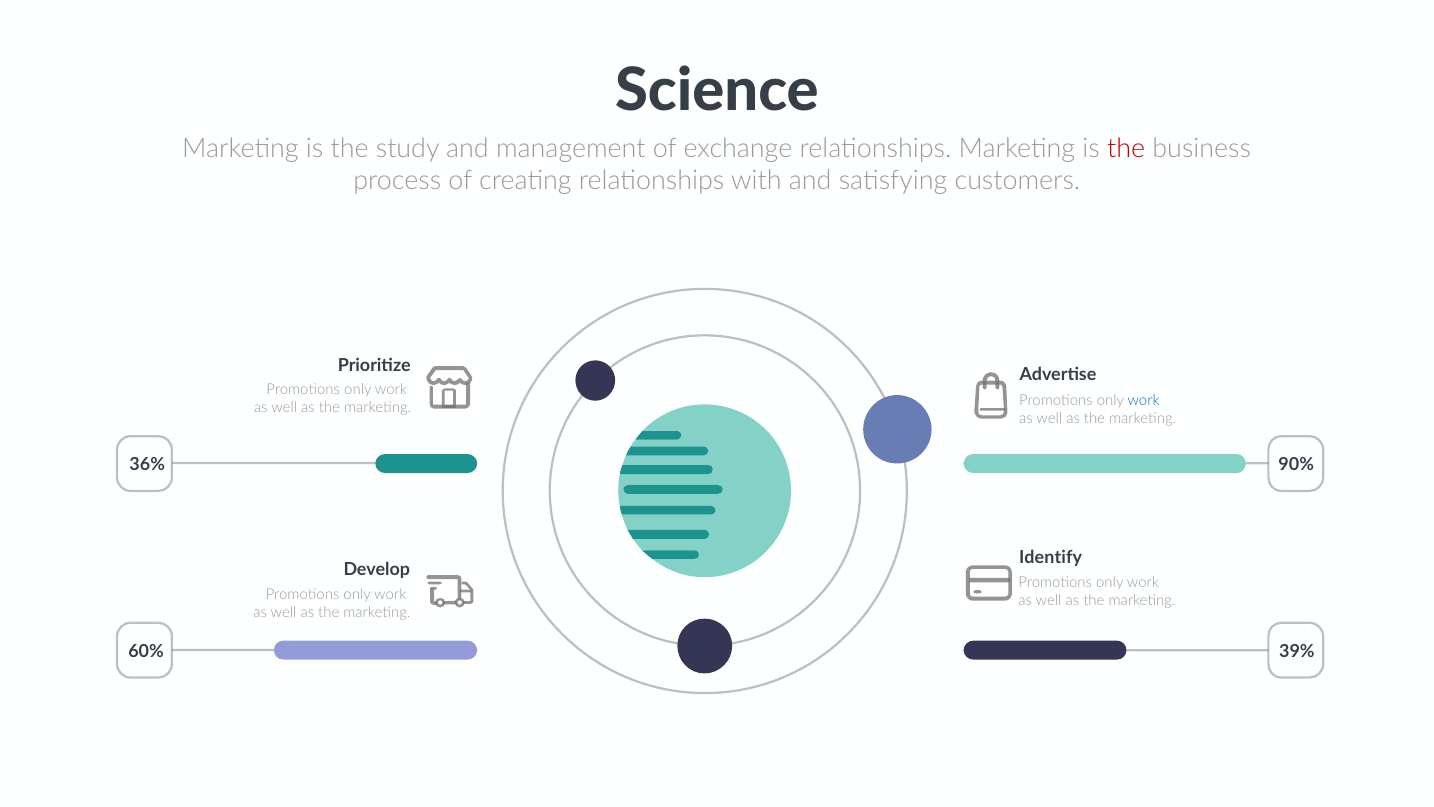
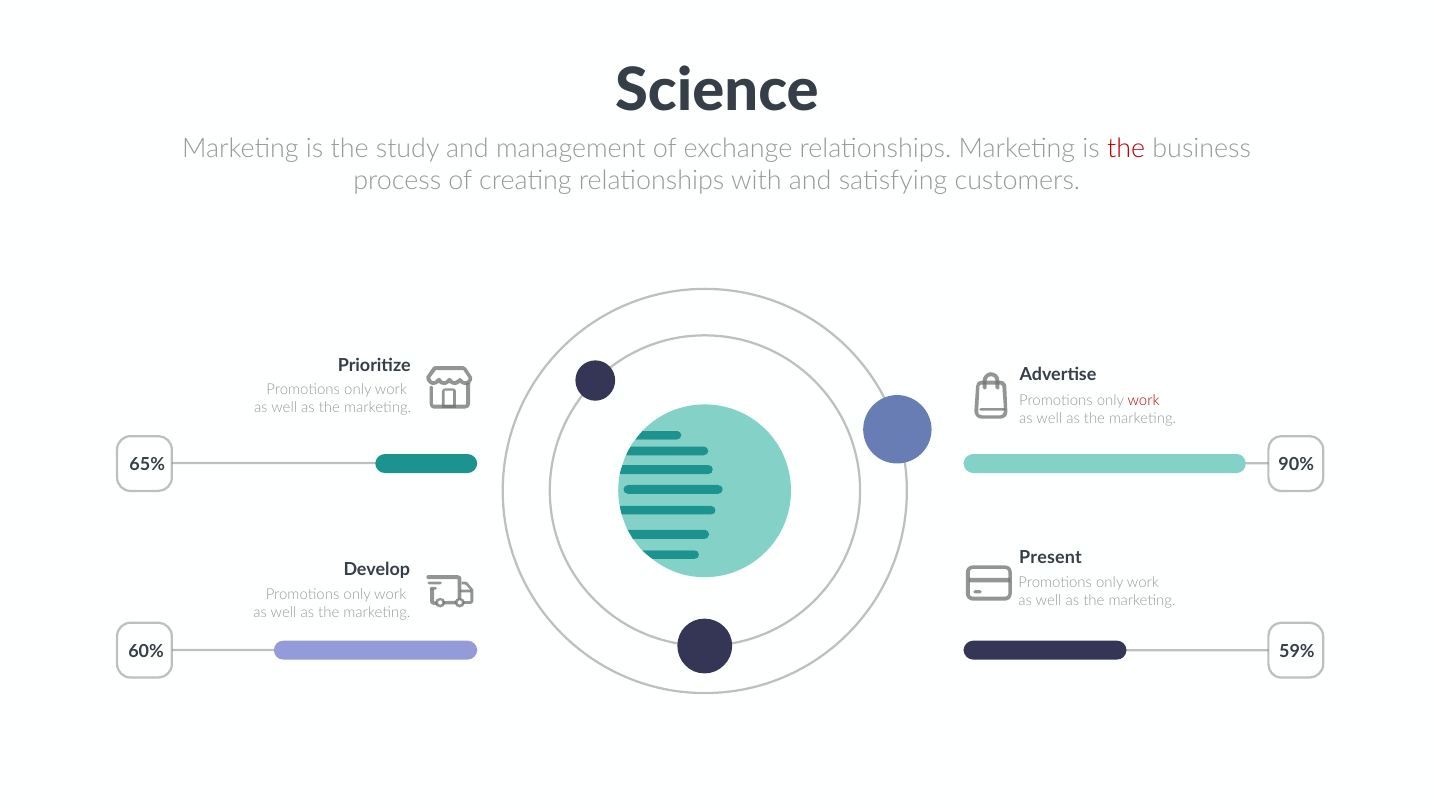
work colour: blue -> red (1144, 400)
36%: 36% -> 65% (147, 465)
Identify: Identify -> Present (1051, 557)
39%: 39% -> 59% (1297, 651)
